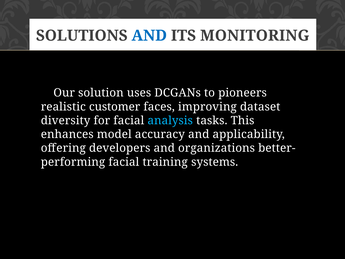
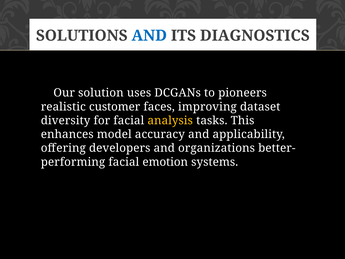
MONITORING: MONITORING -> DIAGNOSTICS (255, 36)
analysis colour: light blue -> yellow (170, 120)
training: training -> emotion (165, 162)
